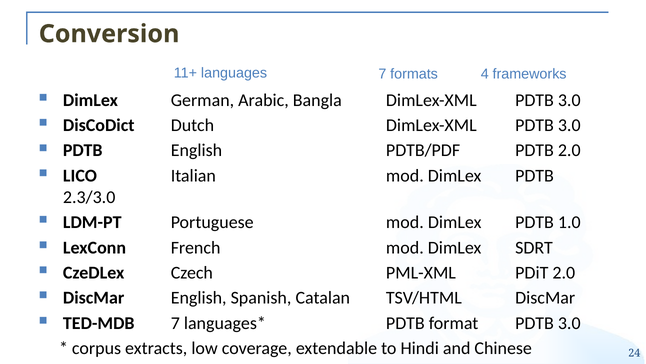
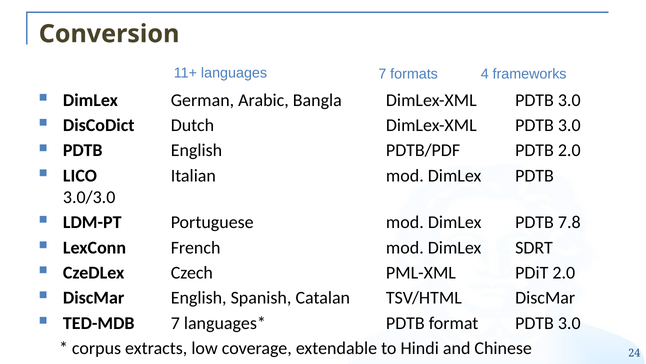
2.3/3.0: 2.3/3.0 -> 3.0/3.0 (89, 197)
1.0: 1.0 -> 7.8 (569, 222)
